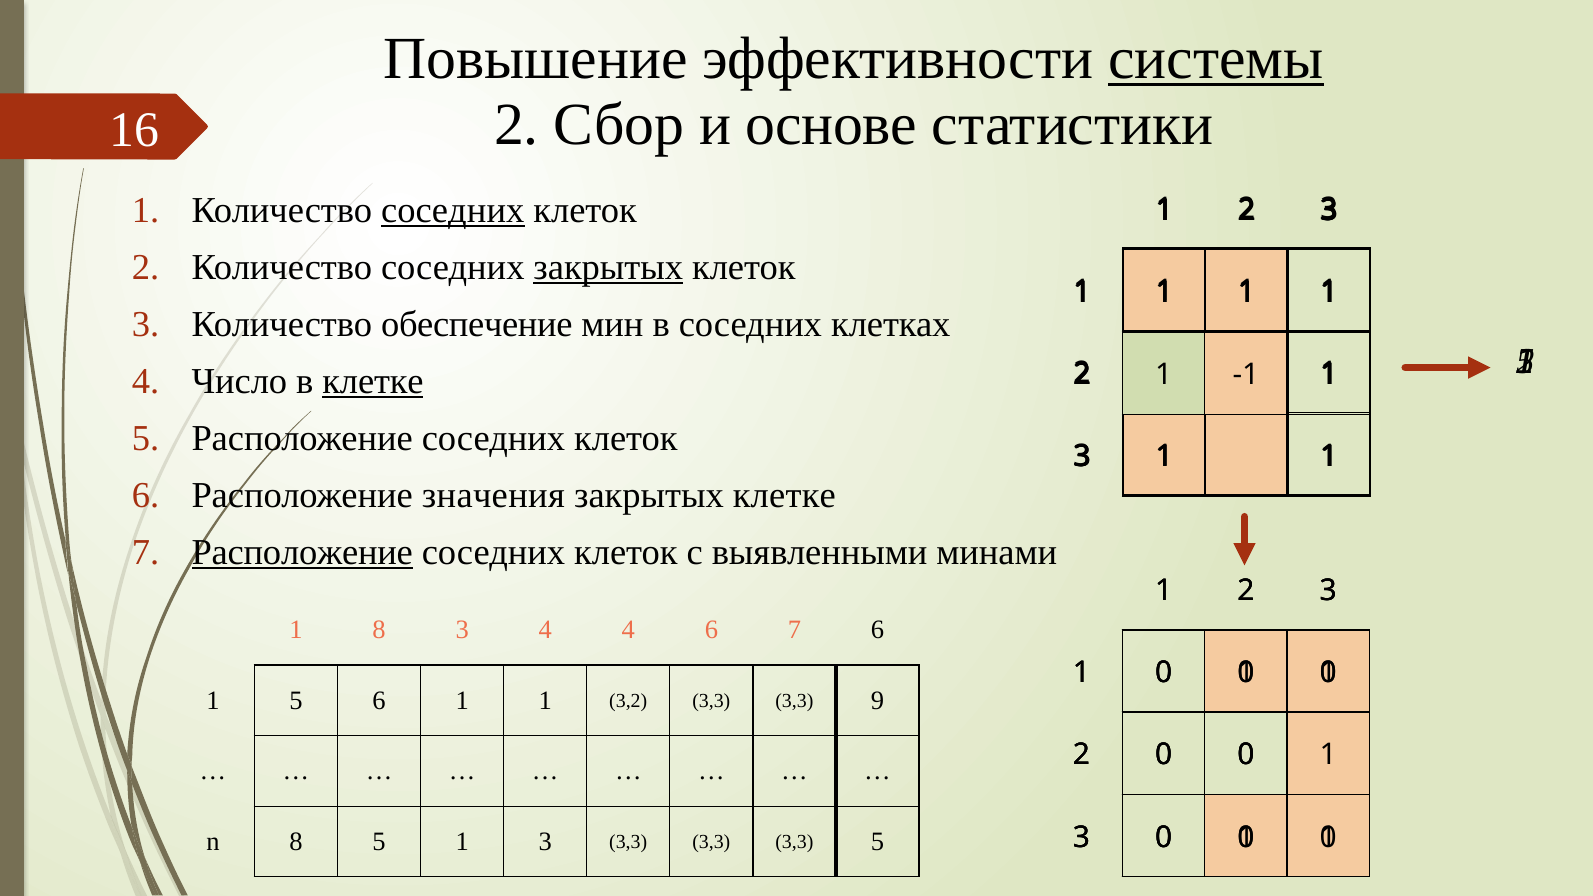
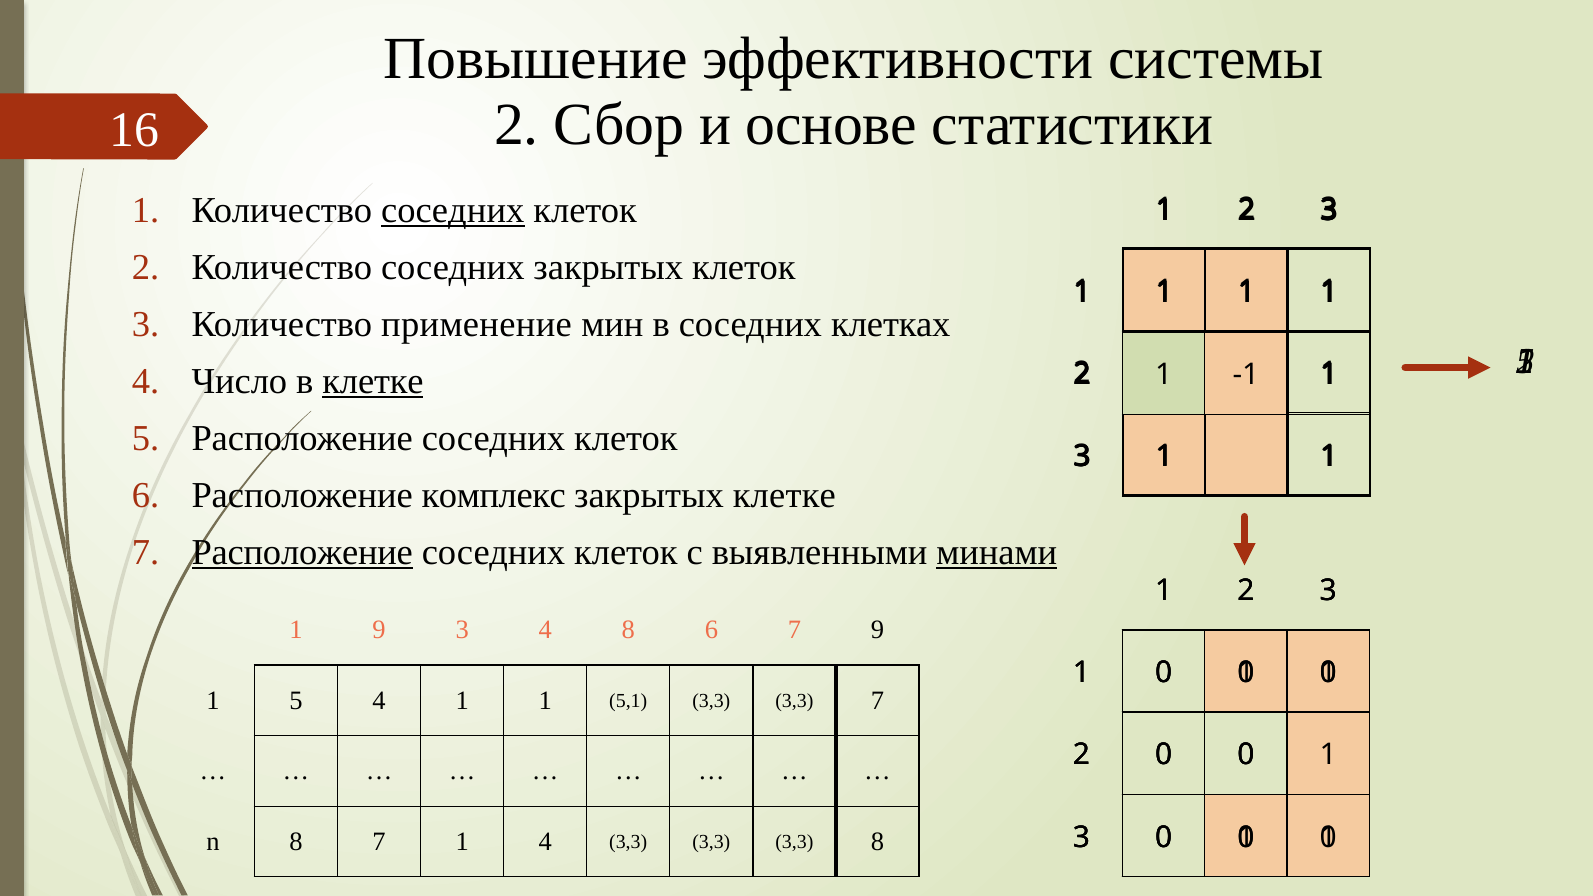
системы underline: present -> none (1216, 59)
закрытых underline: present -> none (608, 267)
обеспечение: обеспечение -> применение (476, 324)
значения: значения -> комплекс (494, 495)
минами underline: none -> present (997, 552)
1 8: 8 -> 9 (379, 630)
4 4: 4 -> 8 (628, 630)
7 6: 6 -> 9 (878, 630)
5 6: 6 -> 4 (379, 701)
3,2: 3,2 -> 5,1 (628, 701)
3,3 9: 9 -> 7 (878, 701)
8 5: 5 -> 7 (379, 842)
3: 3 -> 4 (545, 842)
3,3 5: 5 -> 8 (878, 842)
